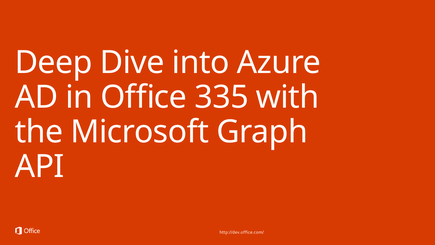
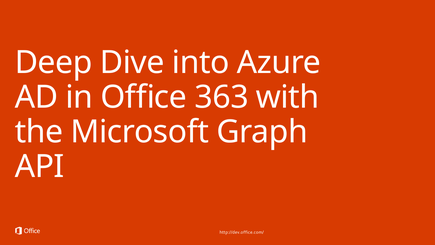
335: 335 -> 363 (222, 97)
